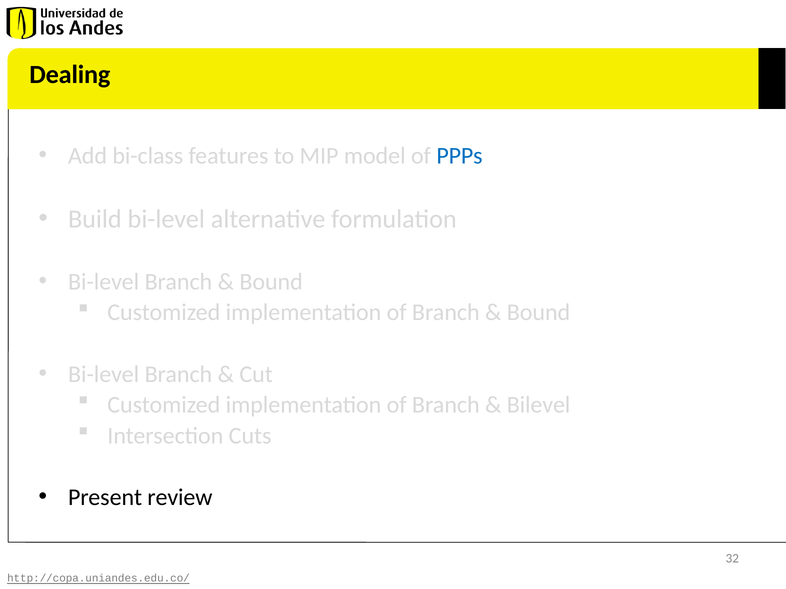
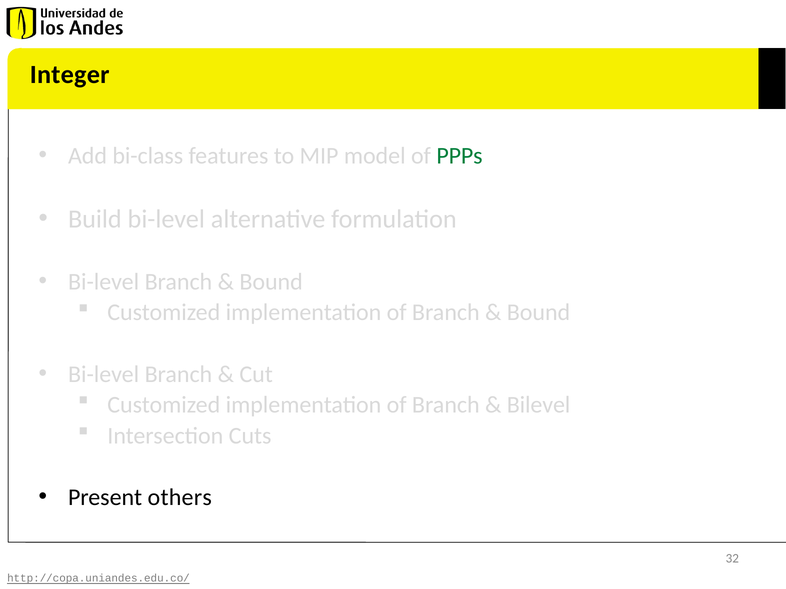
Dealing: Dealing -> Integer (70, 75)
PPPs colour: blue -> green (459, 156)
review: review -> others (180, 498)
